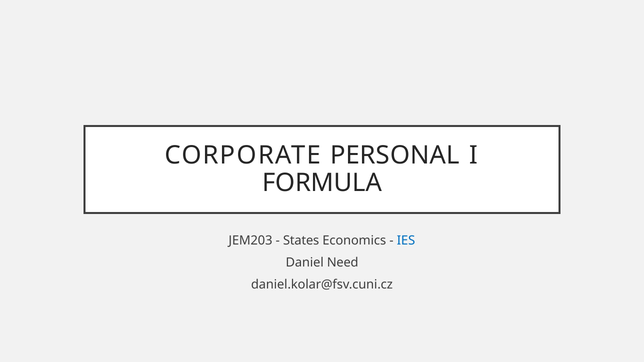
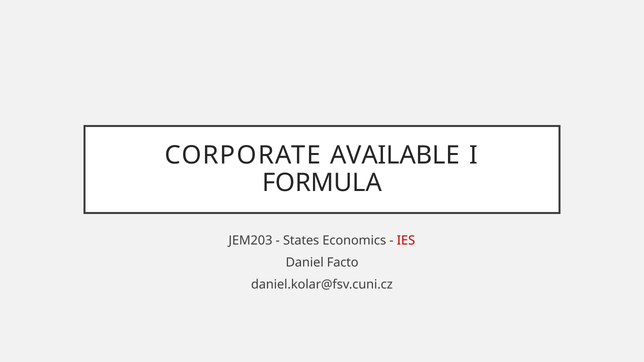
PERSONAL: PERSONAL -> AVAILABLE (395, 156)
IES colour: blue -> red (406, 241)
Need: Need -> Facto (343, 263)
